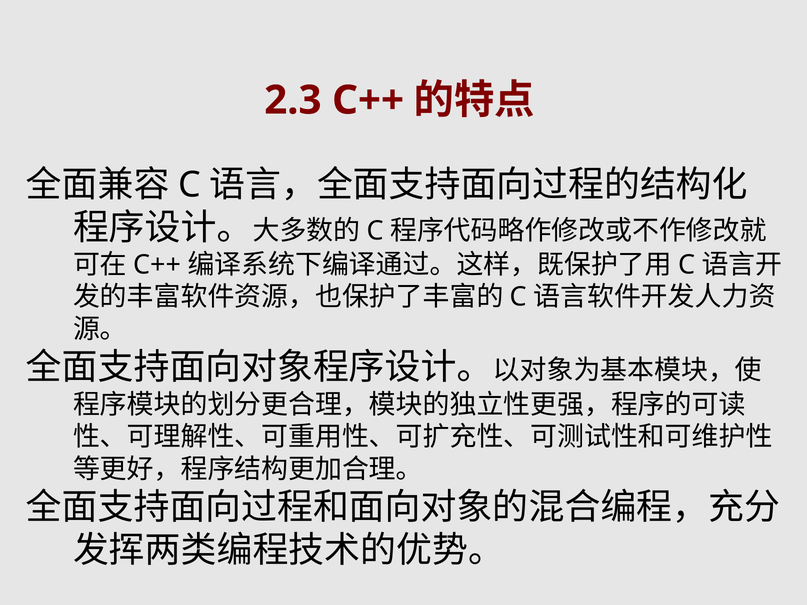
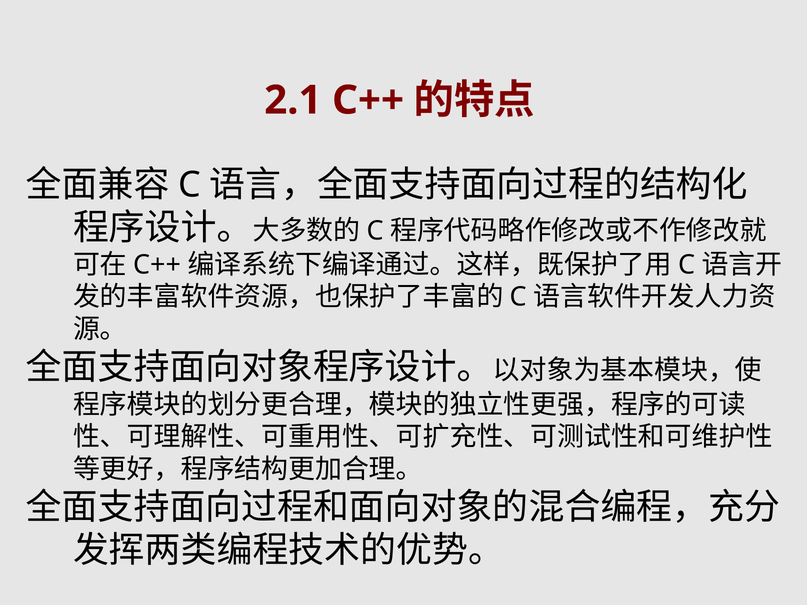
2.3: 2.3 -> 2.1 (293, 100)
